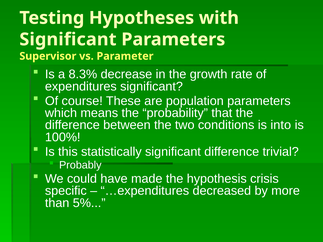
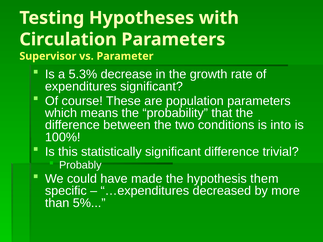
Significant: Significant -> Circulation (68, 39)
8.3%: 8.3% -> 5.3% (83, 74)
crisis: crisis -> them (264, 179)
